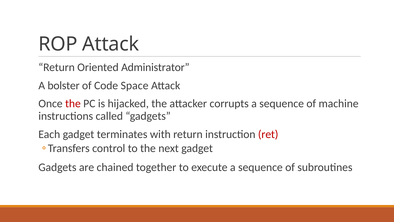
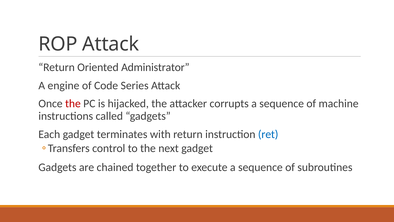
bolster: bolster -> engine (64, 85)
Space: Space -> Series (135, 85)
ret colour: red -> blue (268, 134)
